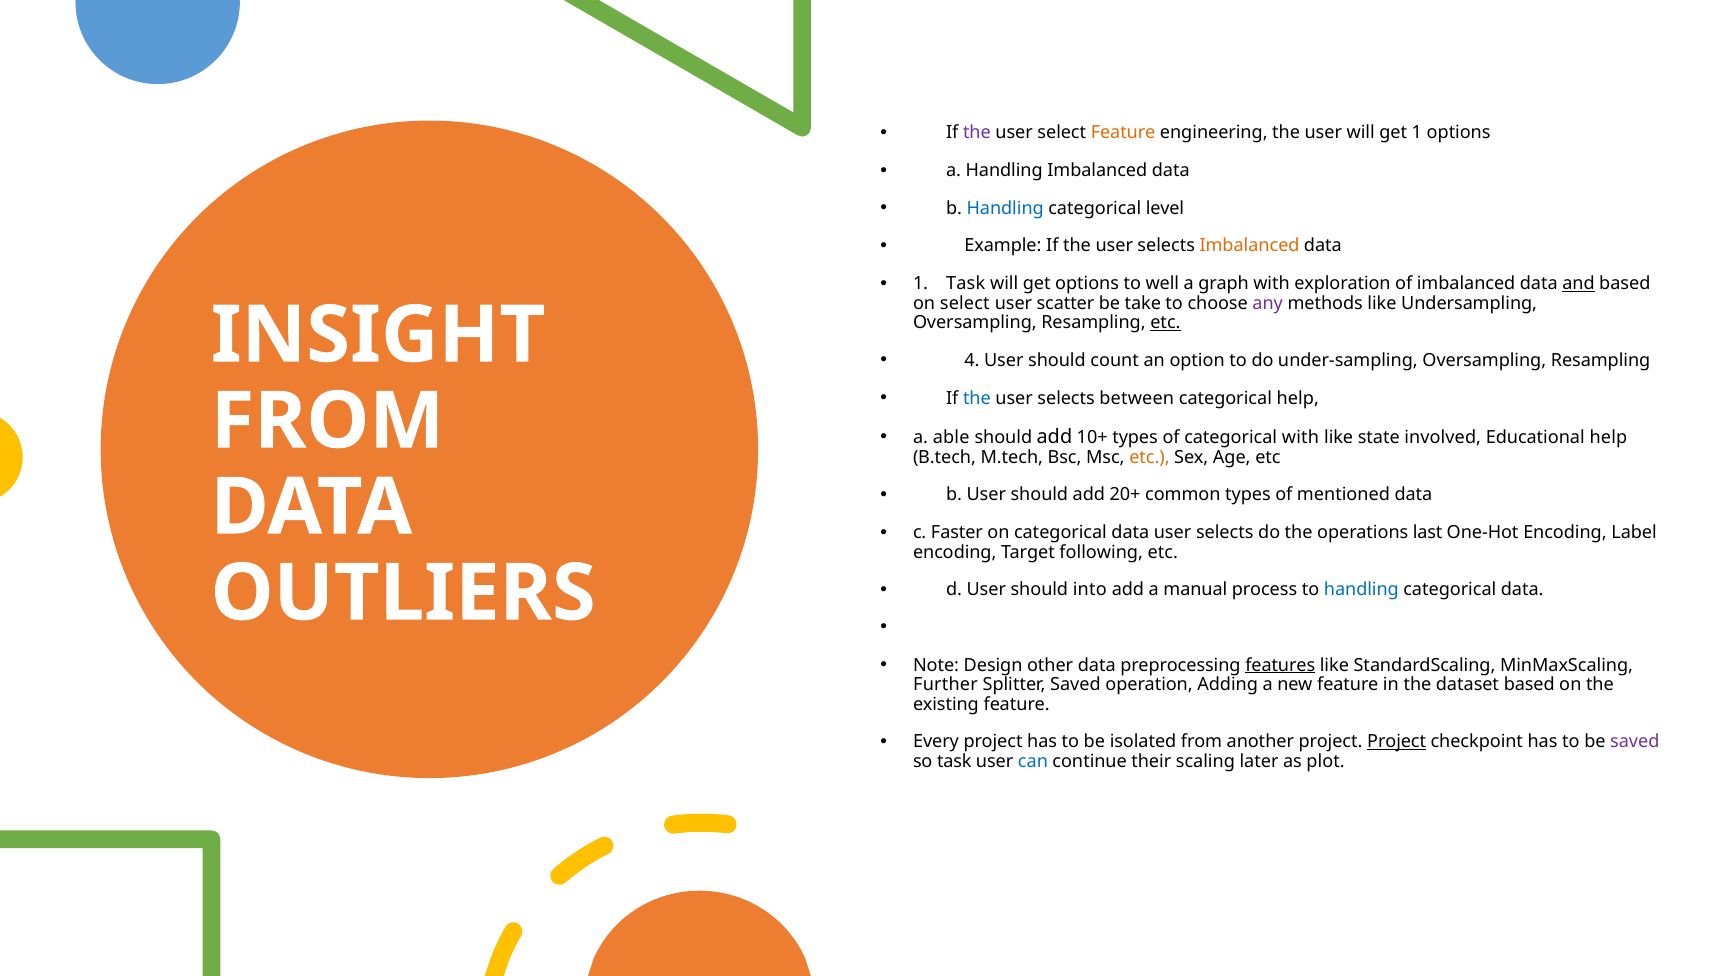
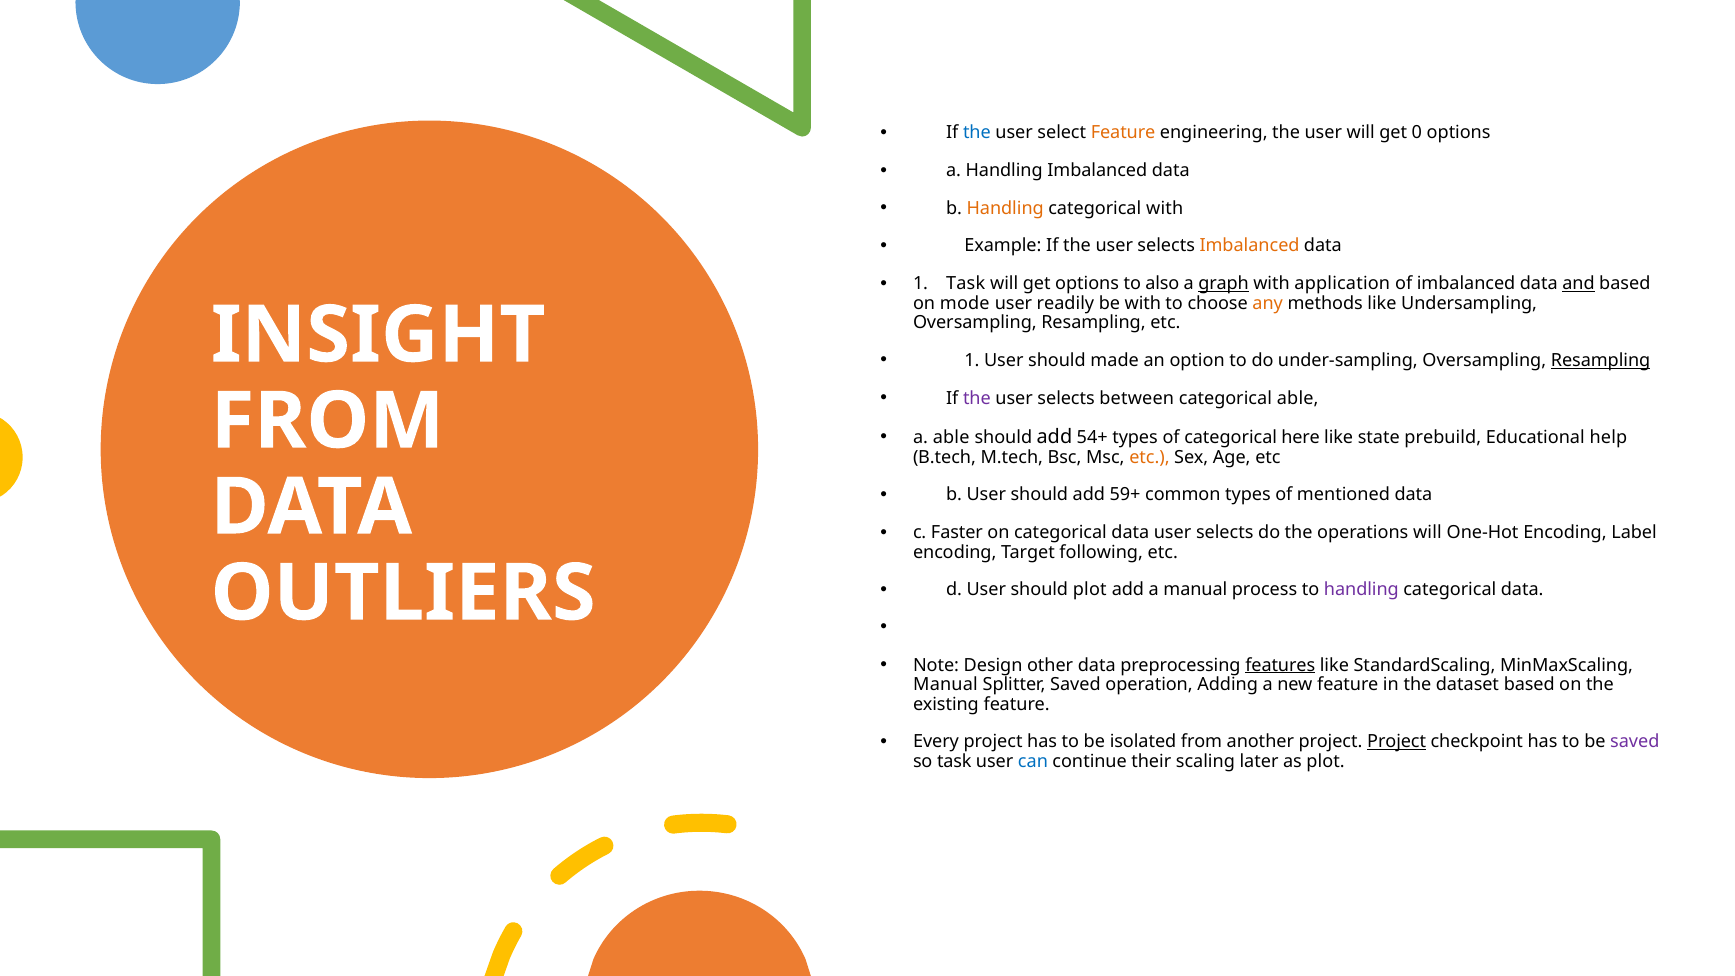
the colour: purple -> blue (977, 133)
get 1: 1 -> 0 (1417, 133)
Handling colour: blue -> orange (1005, 208)
categorical level: level -> with (1165, 208)
well: well -> also (1162, 284)
graph underline: none -> present (1224, 284)
exploration: exploration -> application (1342, 284)
on select: select -> mode (965, 303)
scatter: scatter -> readily (1065, 303)
be take: take -> with (1143, 303)
any colour: purple -> orange (1268, 303)
etc underline: present -> none (1165, 323)
4: 4 -> 1 (972, 360)
count: count -> made (1115, 360)
Resampling underline: none -> present (1601, 360)
the colour: blue -> purple (977, 398)
categorical help: help -> able (1298, 398)
10+: 10+ -> 54+ (1092, 437)
categorical with: with -> here (1301, 437)
involved: involved -> prebuild (1443, 437)
20+: 20+ -> 59+ (1125, 495)
operations last: last -> will (1427, 532)
should into: into -> plot (1090, 590)
handling colour: blue -> purple (1361, 590)
Further: Further -> Manual (945, 685)
